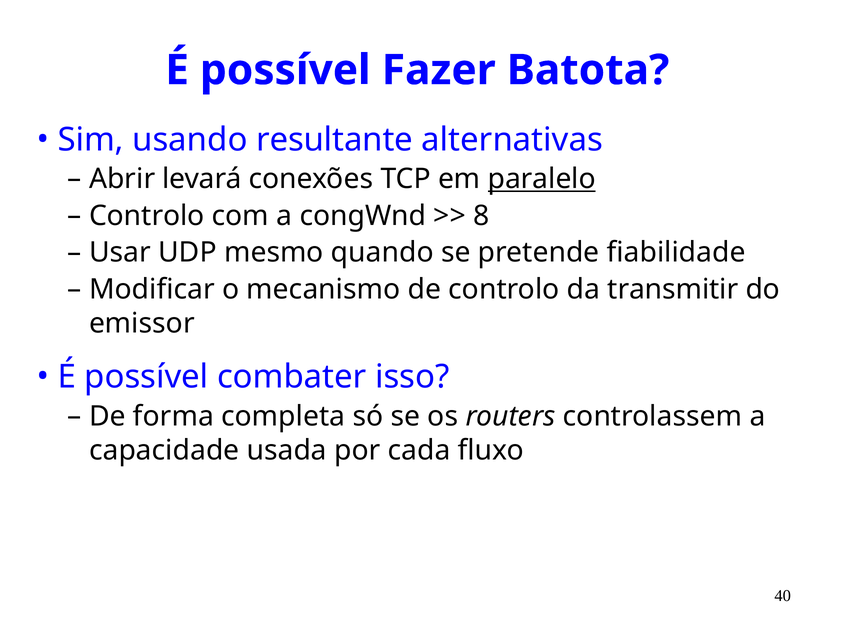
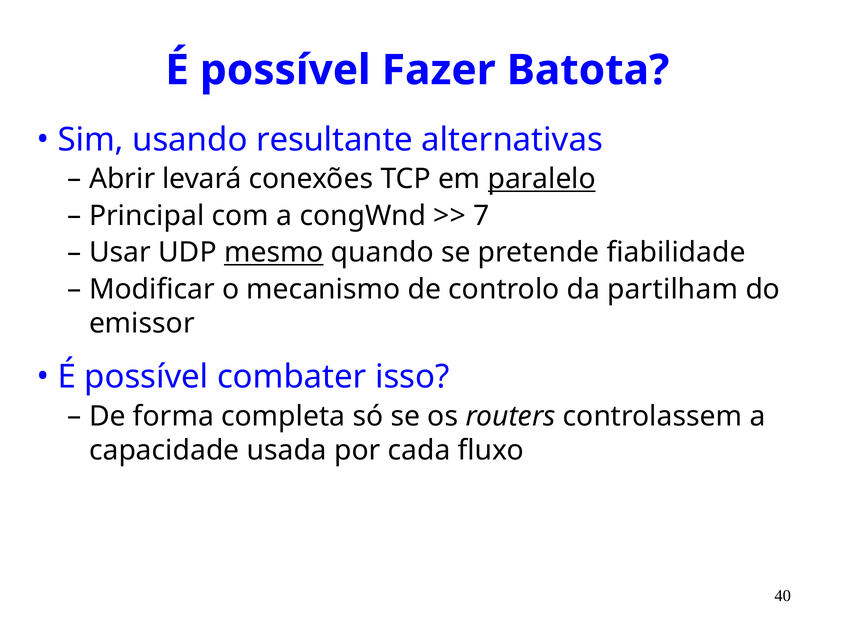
Controlo: Controlo -> Principal (147, 216)
8: 8 -> 7 (481, 216)
mesmo underline: none -> present (274, 253)
transmitir: transmitir -> partilham (673, 289)
